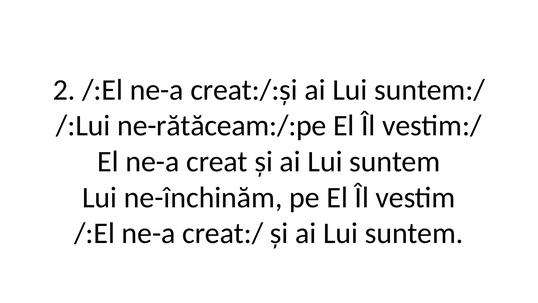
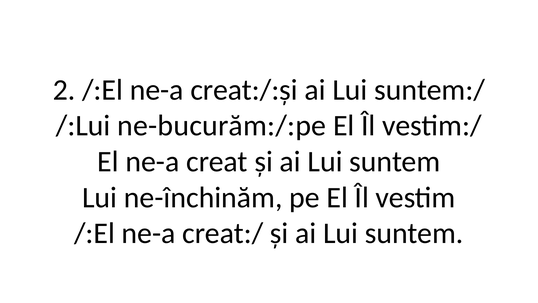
ne-rătăceam:/:pe: ne-rătăceam:/:pe -> ne-bucurăm:/:pe (222, 126)
